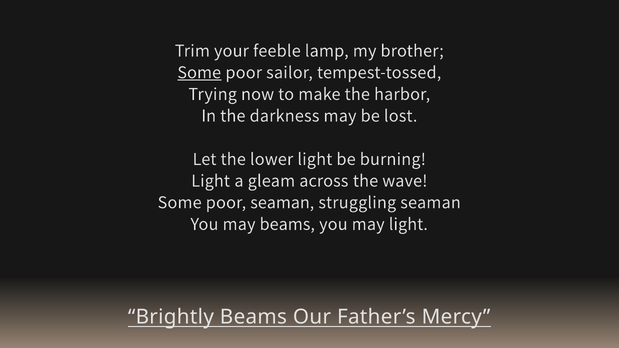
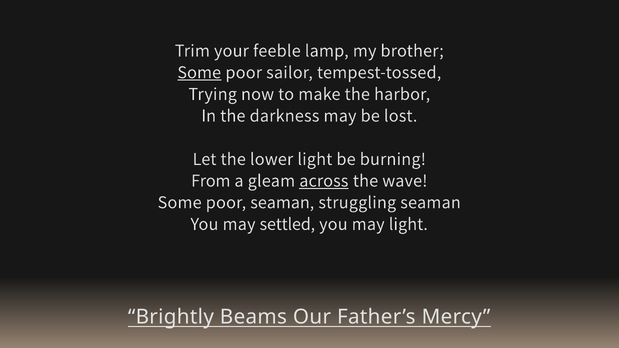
Light: Light -> From (211, 181)
across underline: none -> present (324, 181)
may beams: beams -> settled (287, 224)
